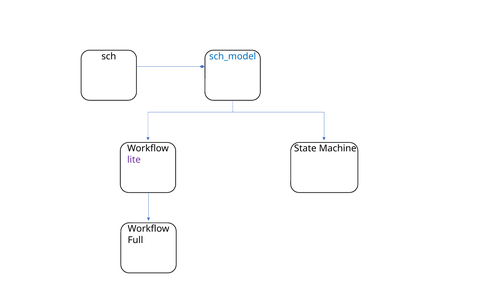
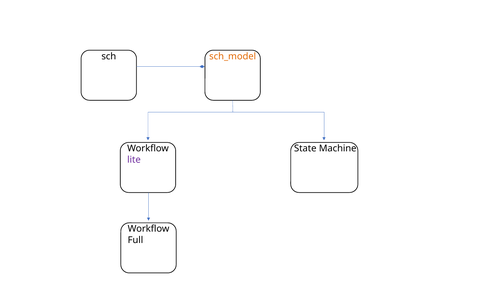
sch_model colour: blue -> orange (233, 56)
